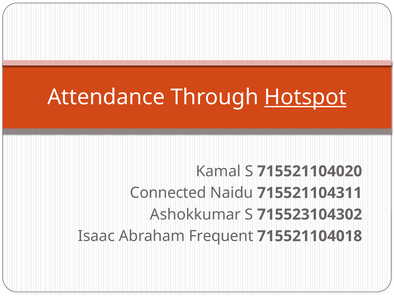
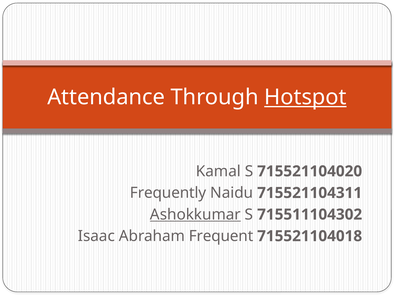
Connected: Connected -> Frequently (168, 193)
Ashokkumar underline: none -> present (195, 214)
715523104302: 715523104302 -> 715511104302 (310, 214)
